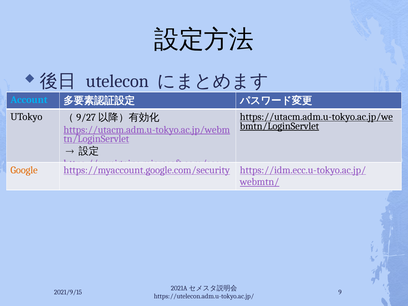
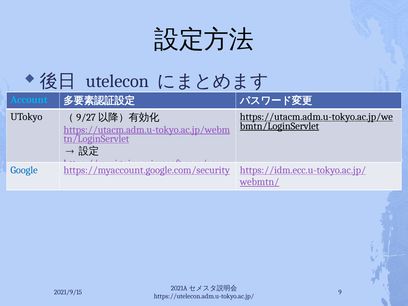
Google colour: orange -> blue (24, 170)
